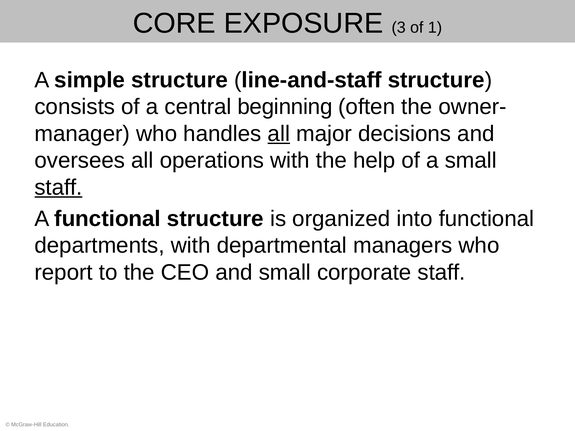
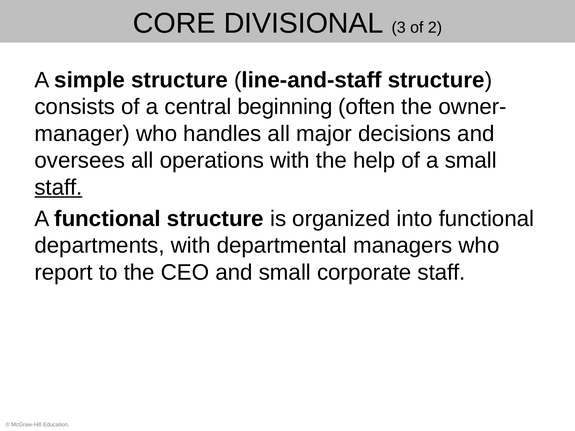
EXPOSURE: EXPOSURE -> DIVISIONAL (304, 23)
1: 1 -> 2 (435, 27)
all underline: present -> none (279, 134)
